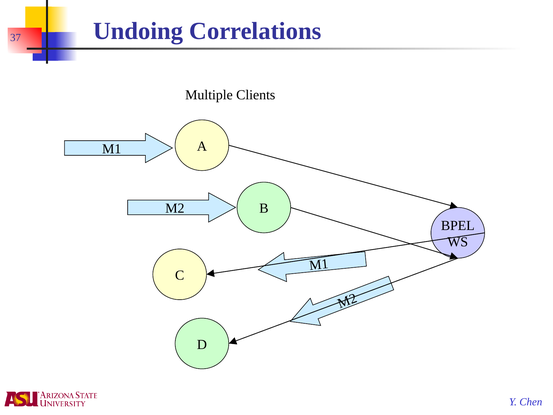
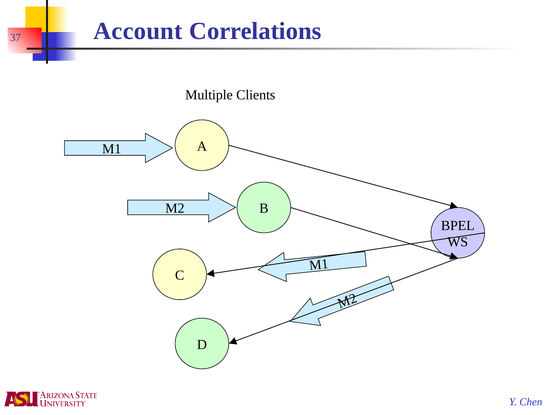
Undoing: Undoing -> Account (138, 31)
